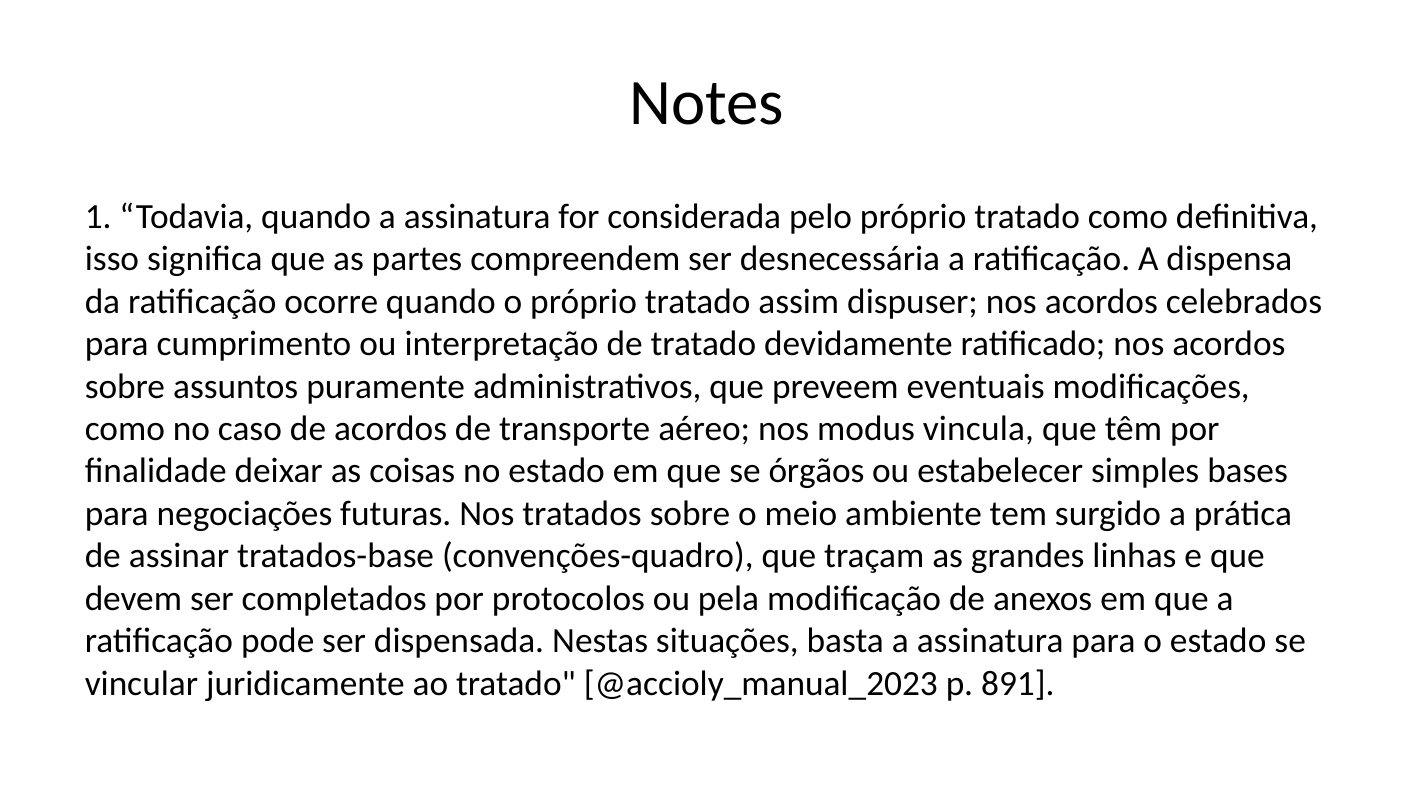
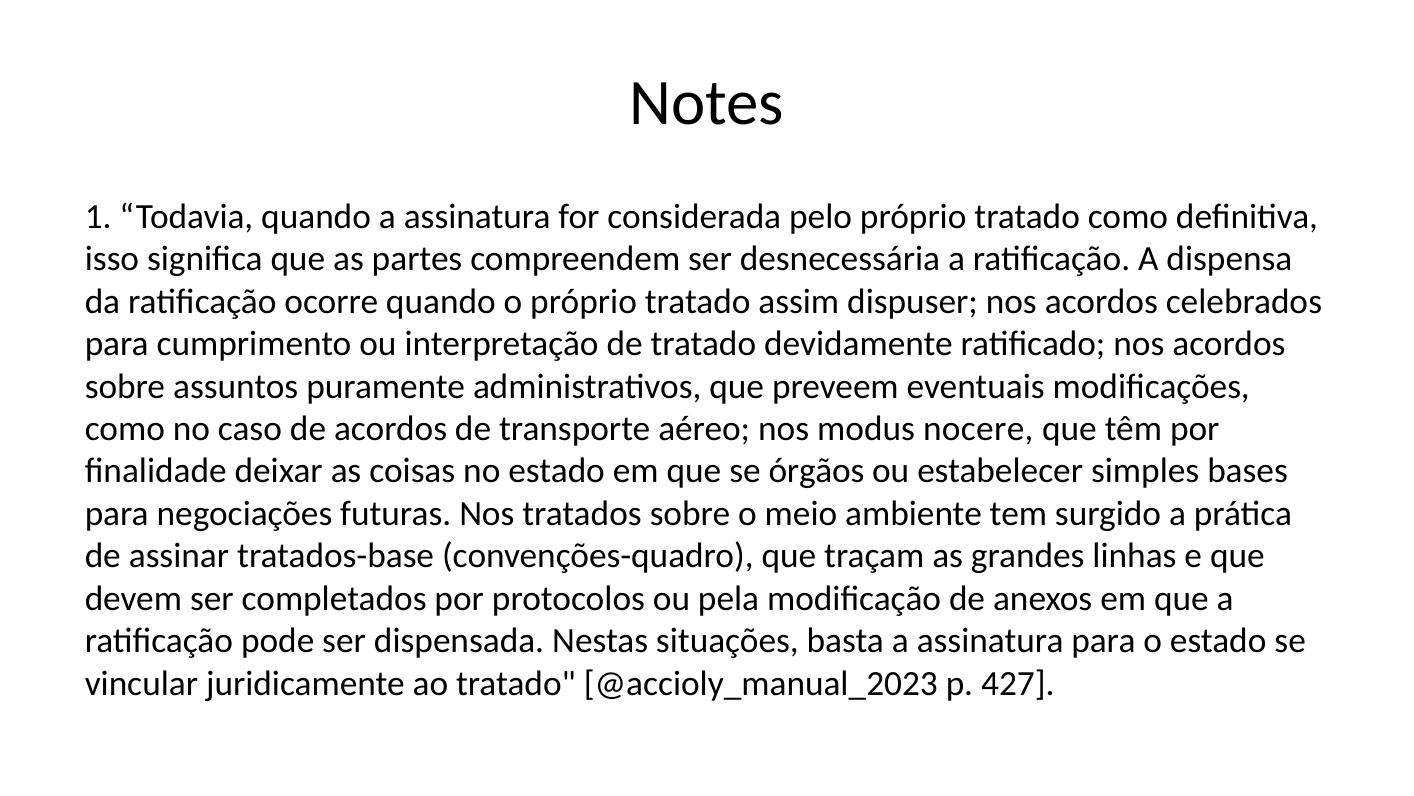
vincula: vincula -> nocere (978, 428)
891: 891 -> 427 (1018, 683)
